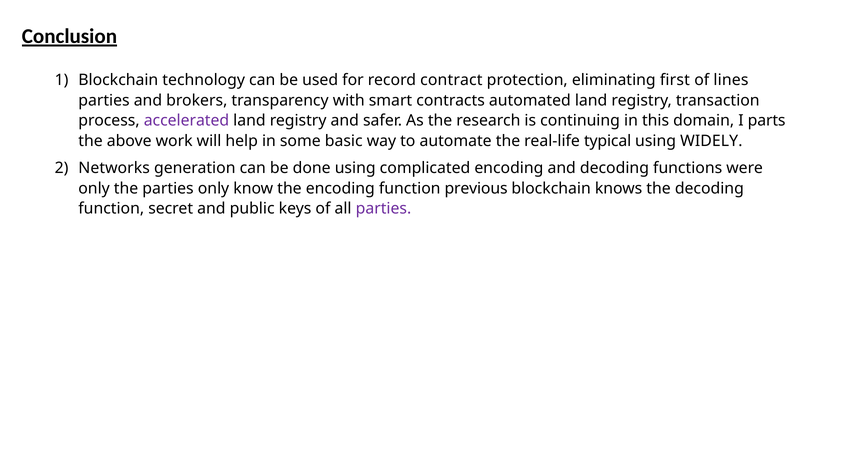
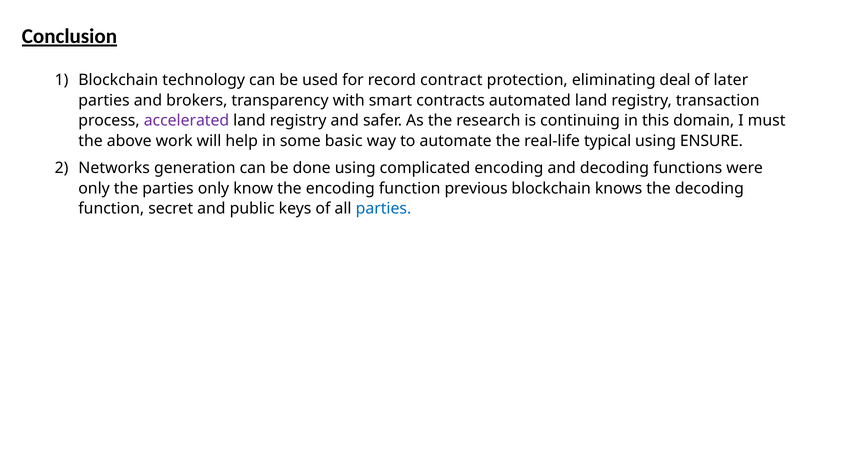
first: first -> deal (675, 80)
lines: lines -> later (731, 80)
parts: parts -> must (767, 121)
WIDELY: WIDELY -> ENSURE (711, 141)
parties colour: purple -> blue (383, 209)
